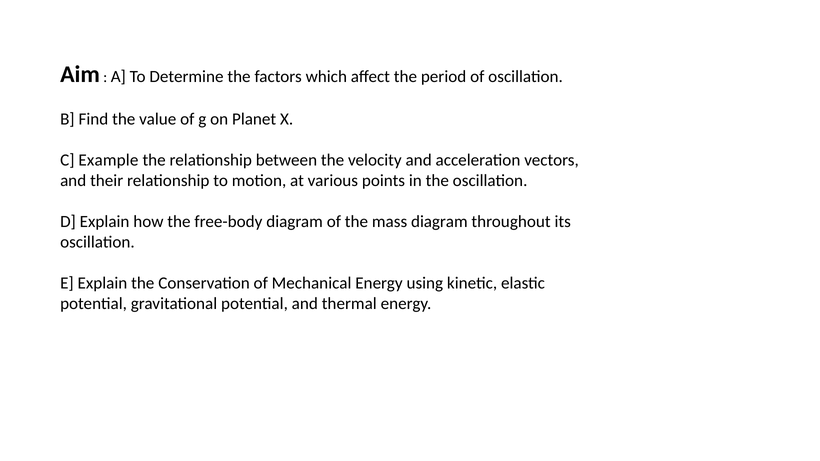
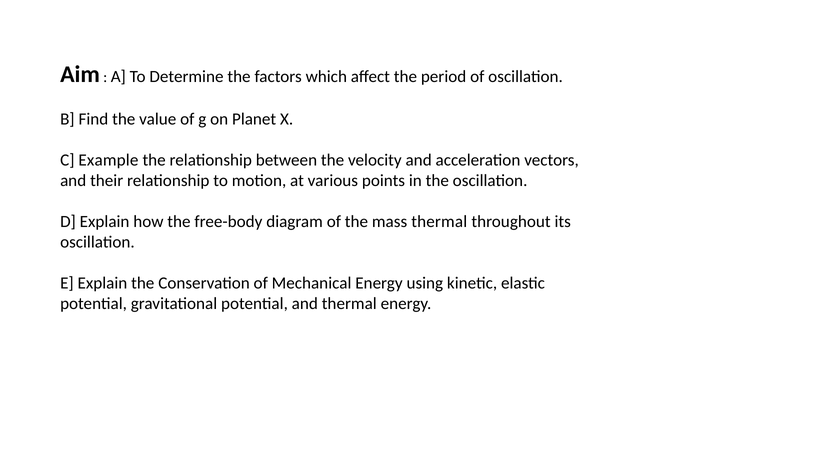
mass diagram: diagram -> thermal (439, 222)
